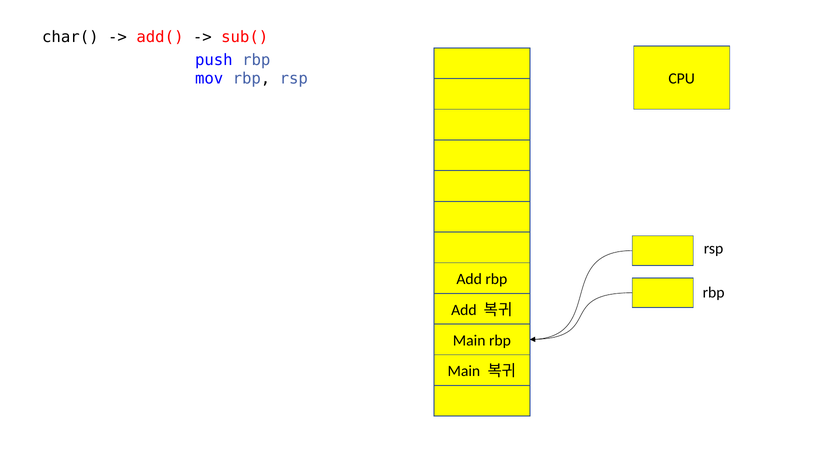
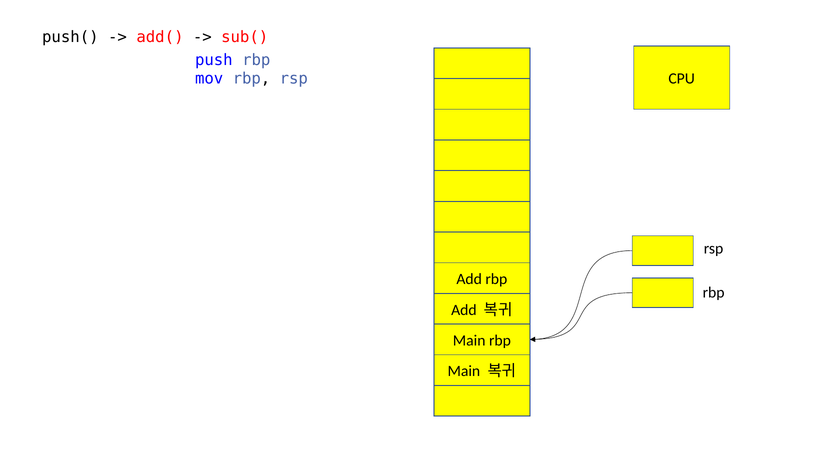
char(: char( -> push( (70, 37)
